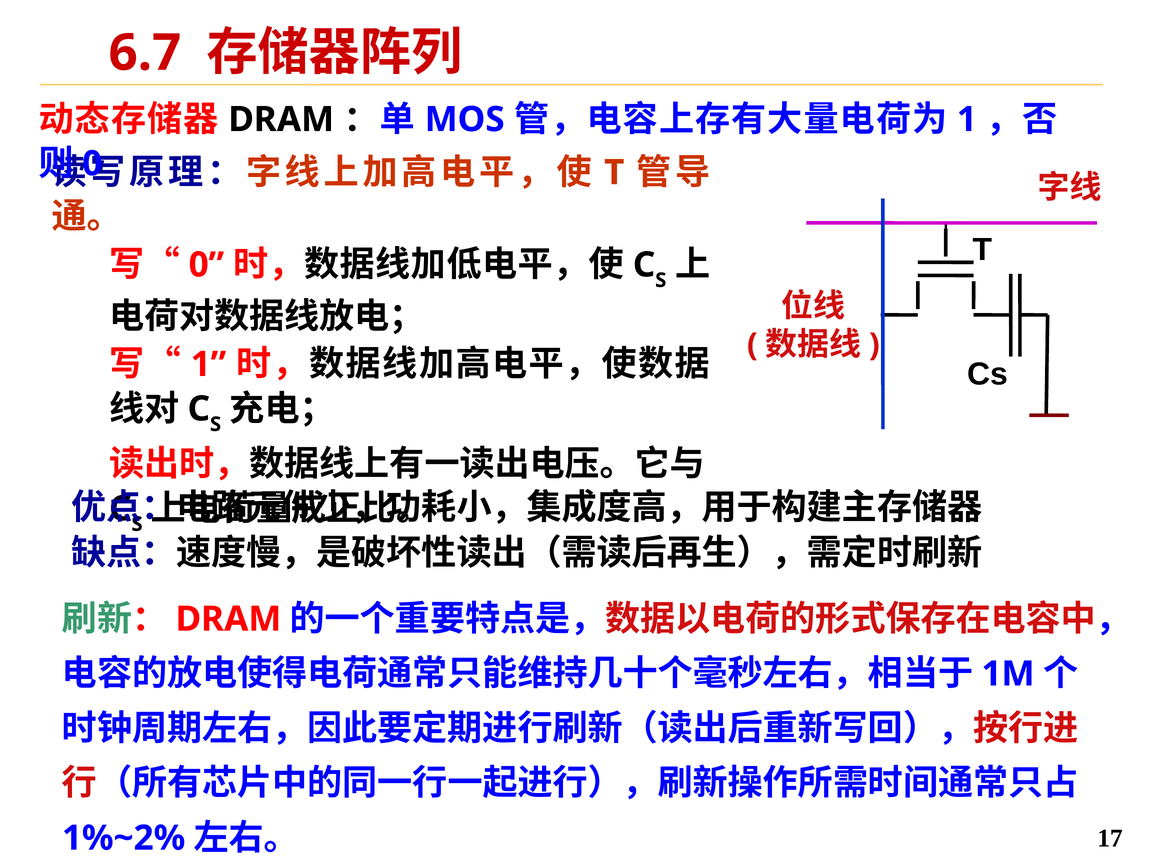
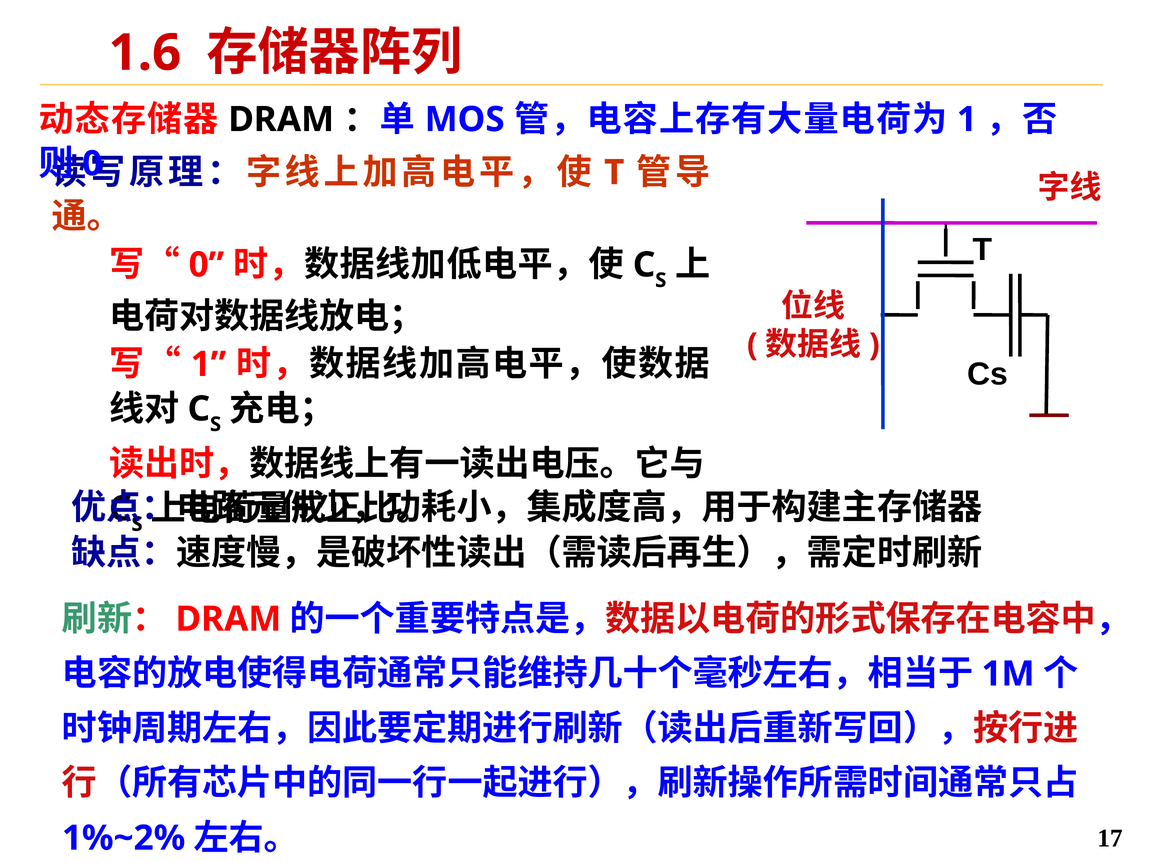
6.7: 6.7 -> 1.6 (145, 53)
